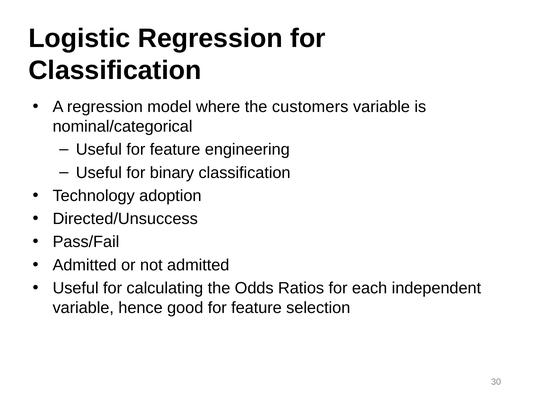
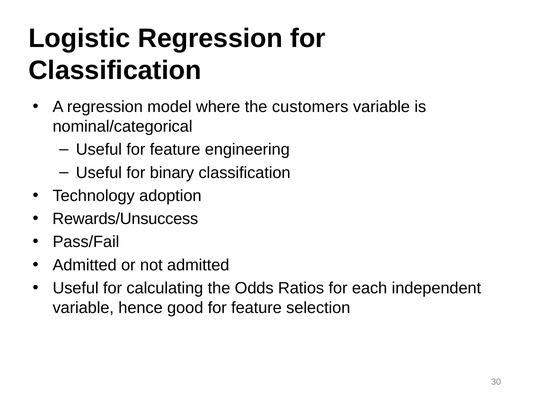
Directed/Unsuccess: Directed/Unsuccess -> Rewards/Unsuccess (125, 219)
